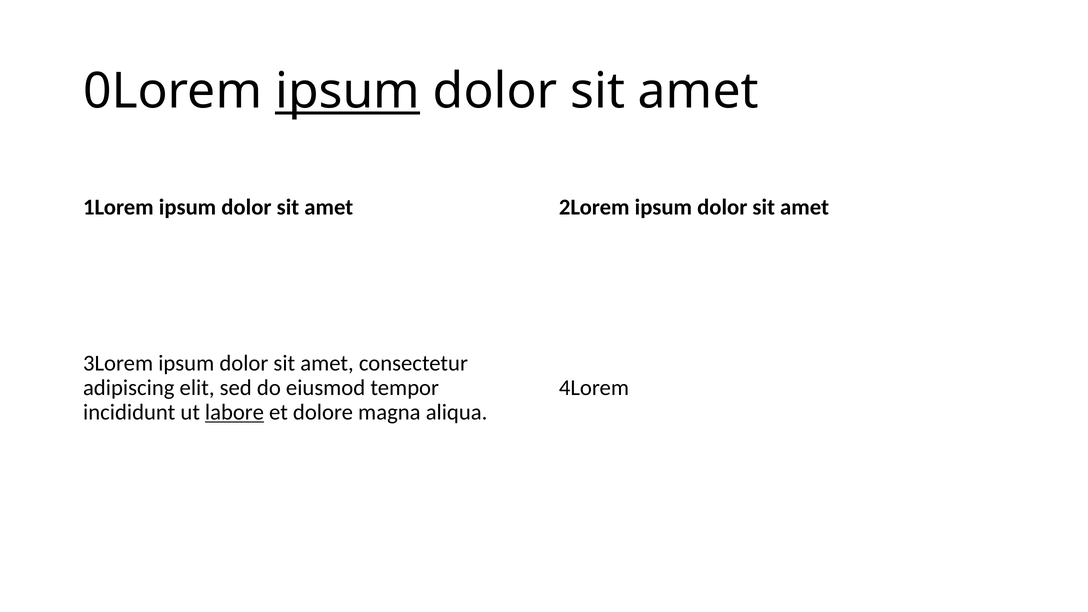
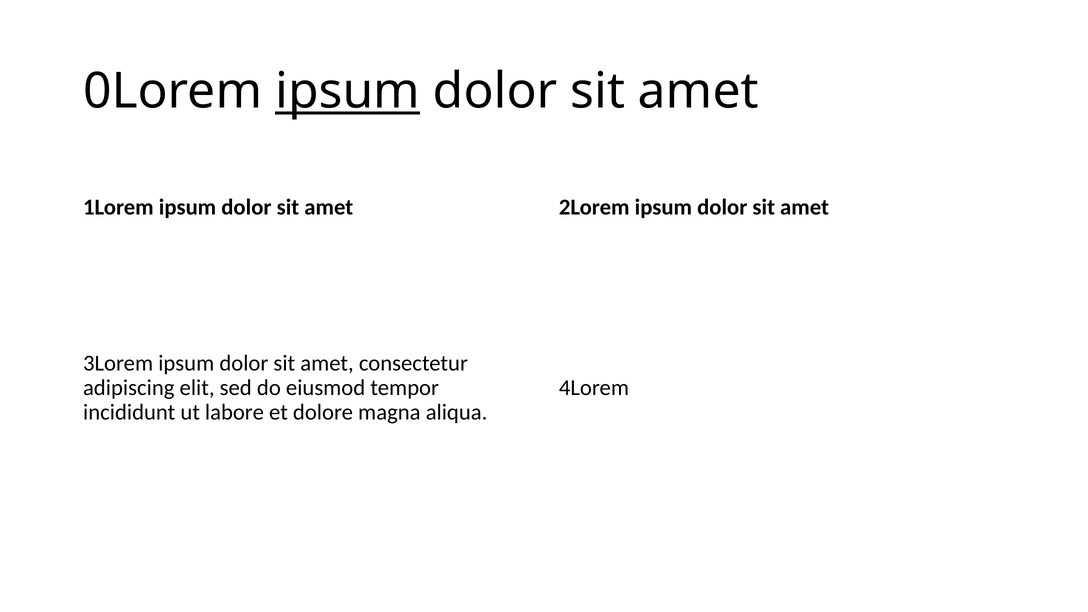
labore underline: present -> none (235, 412)
